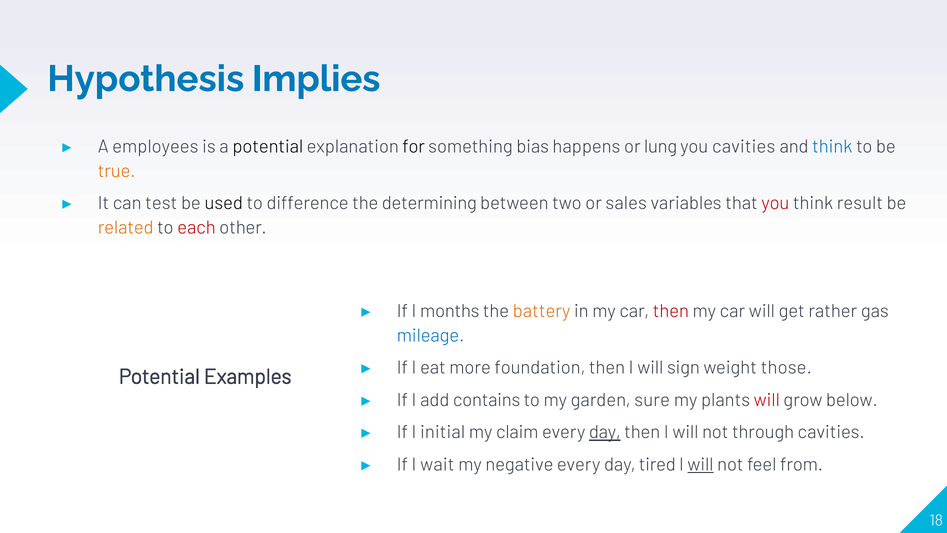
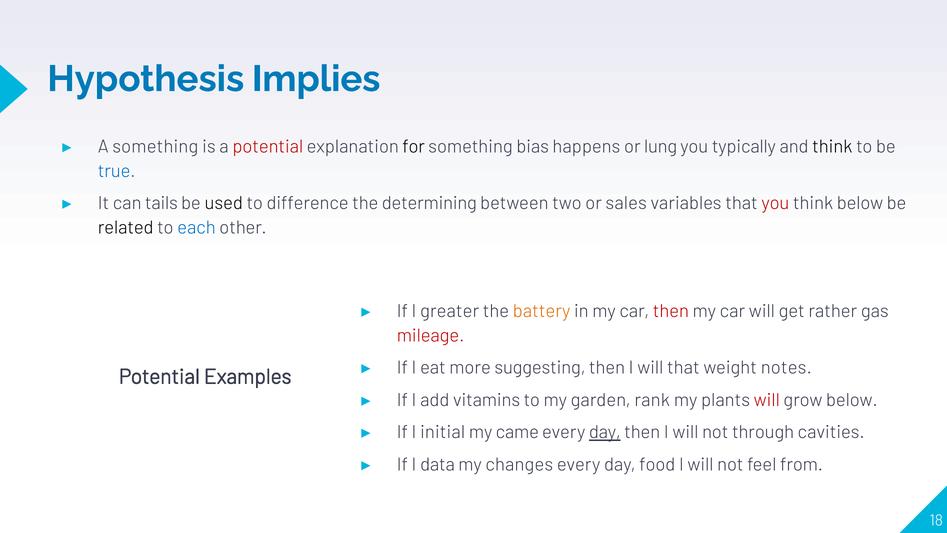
A employees: employees -> something (155, 147)
potential colour: black -> red (268, 147)
you cavities: cavities -> typically (744, 147)
think colour: blue -> black (832, 147)
true colour: orange -> blue (117, 171)
test: test -> tails (161, 203)
think result: result -> below (860, 203)
related colour: orange -> black (126, 228)
each colour: red -> blue (197, 228)
months: months -> greater (450, 311)
mileage colour: blue -> red (431, 335)
foundation: foundation -> suggesting (540, 368)
will sign: sign -> that (683, 368)
those: those -> notes (786, 368)
contains: contains -> vitamins (487, 400)
sure: sure -> rank (652, 400)
claim: claim -> came (517, 432)
wait: wait -> data (437, 464)
negative: negative -> changes (519, 464)
tired: tired -> food (657, 464)
will underline: present -> none (700, 464)
